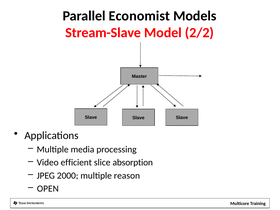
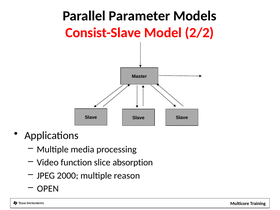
Economist: Economist -> Parameter (139, 16)
Stream-Slave: Stream-Slave -> Consist-Slave (103, 33)
efficient: efficient -> function (76, 162)
